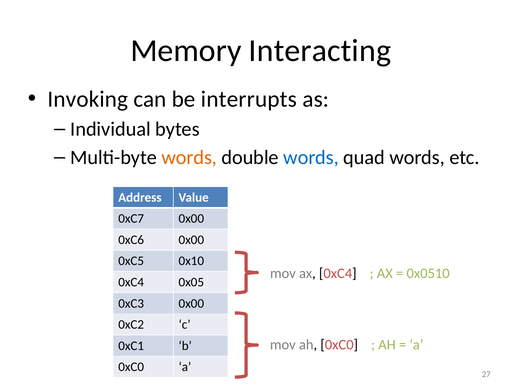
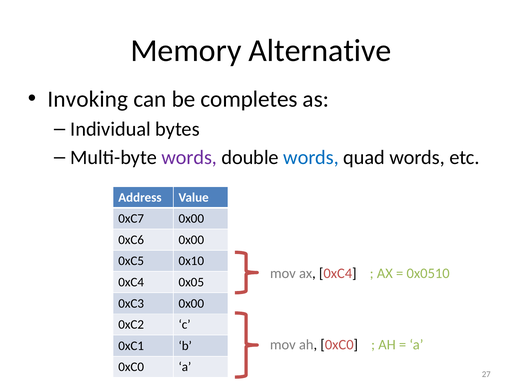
Interacting: Interacting -> Alternative (320, 51)
interrupts: interrupts -> completes (249, 99)
words colour: orange -> purple (189, 157)
